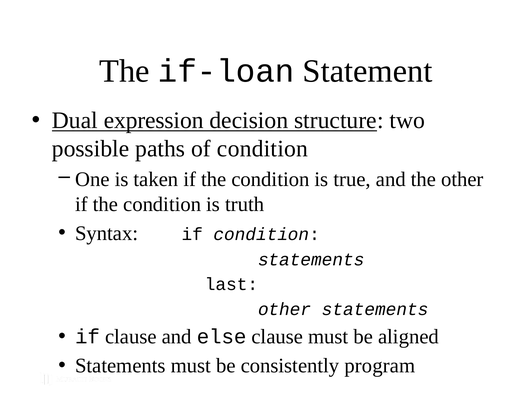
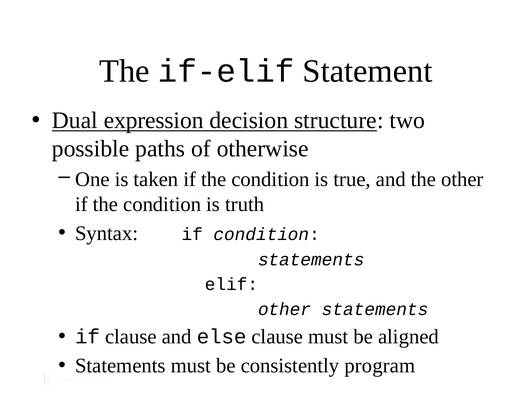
if-loan: if-loan -> if-elif (226, 71)
of condition: condition -> otherwise (263, 149)
last: last -> elif (231, 284)
